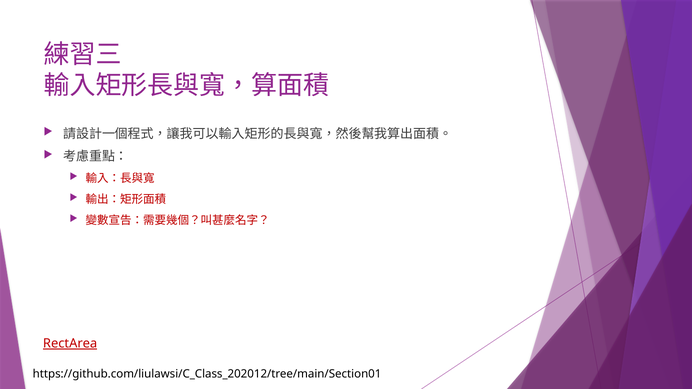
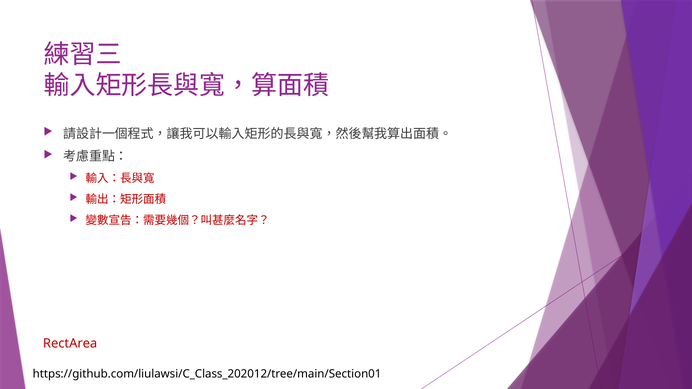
RectArea underline: present -> none (70, 344)
